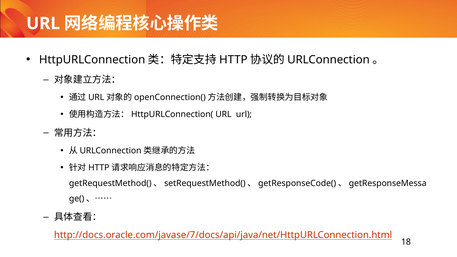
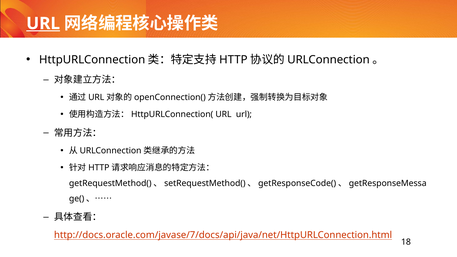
URL underline: none -> present (43, 23)
